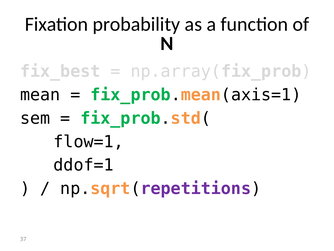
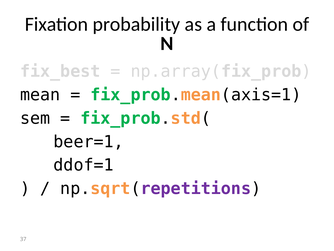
flow=1: flow=1 -> beer=1 (89, 141)
